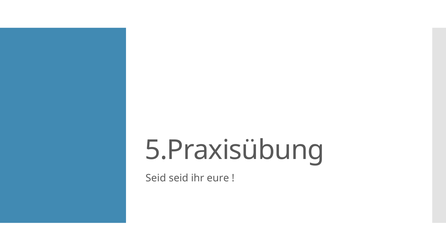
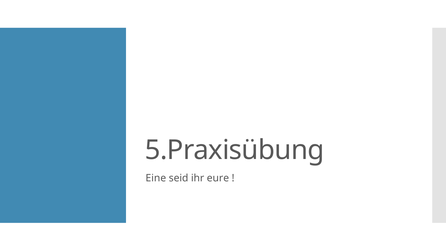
Seid: Seid -> Eine (156, 178)
